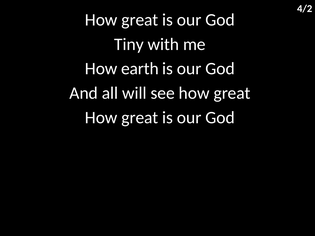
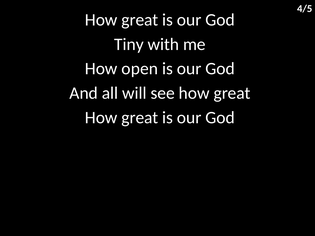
4/2: 4/2 -> 4/5 (305, 9)
earth: earth -> open (140, 69)
